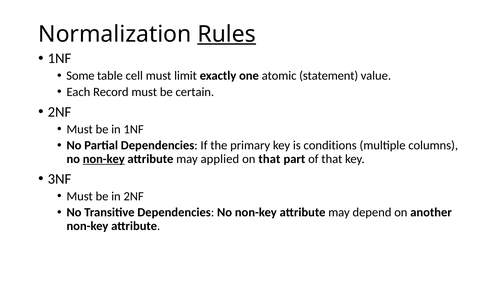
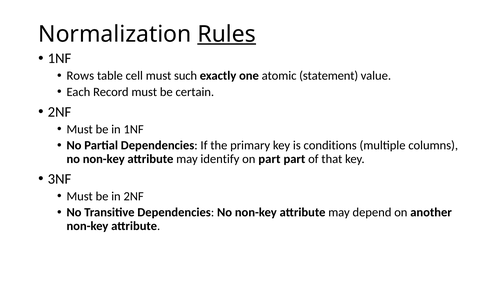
Some: Some -> Rows (80, 76)
limit: limit -> such (186, 76)
non-key underline: present -> none (104, 159)
applied: applied -> identify (220, 159)
on that: that -> part (269, 159)
